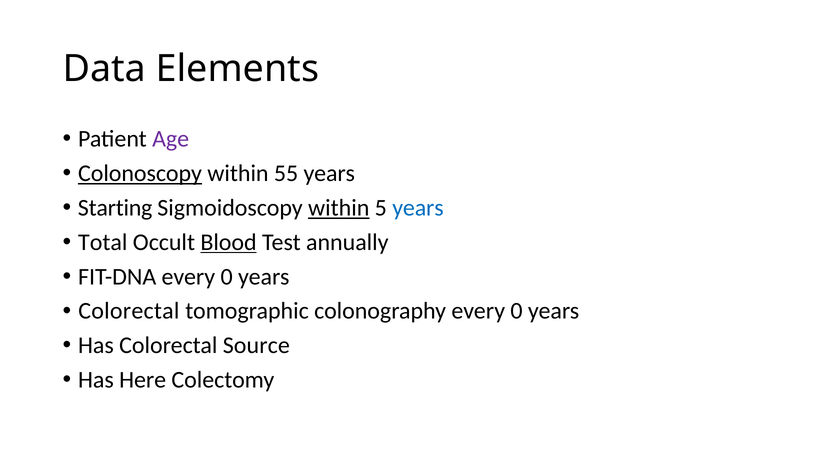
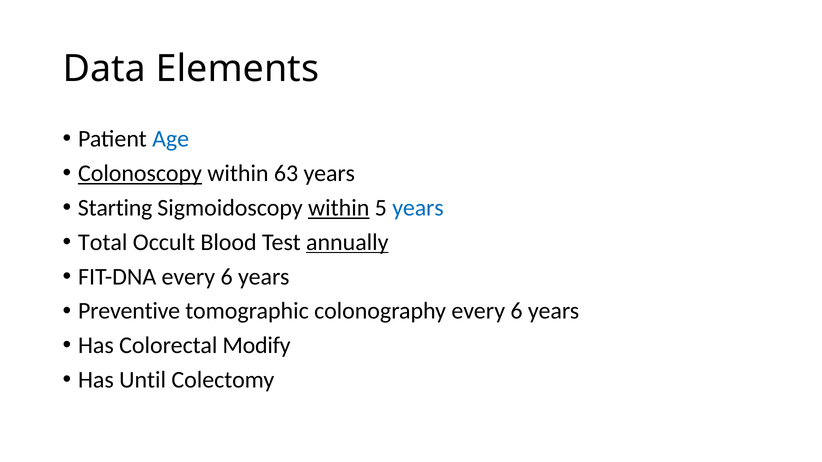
Age colour: purple -> blue (171, 139)
55: 55 -> 63 (286, 173)
Blood underline: present -> none (229, 242)
annually underline: none -> present (347, 242)
FIT-DNA every 0: 0 -> 6 (227, 277)
Colorectal: Colorectal -> Preventive (129, 311)
colonography every 0: 0 -> 6 (517, 311)
Source: Source -> Modify (256, 346)
Here: Here -> Until (143, 380)
